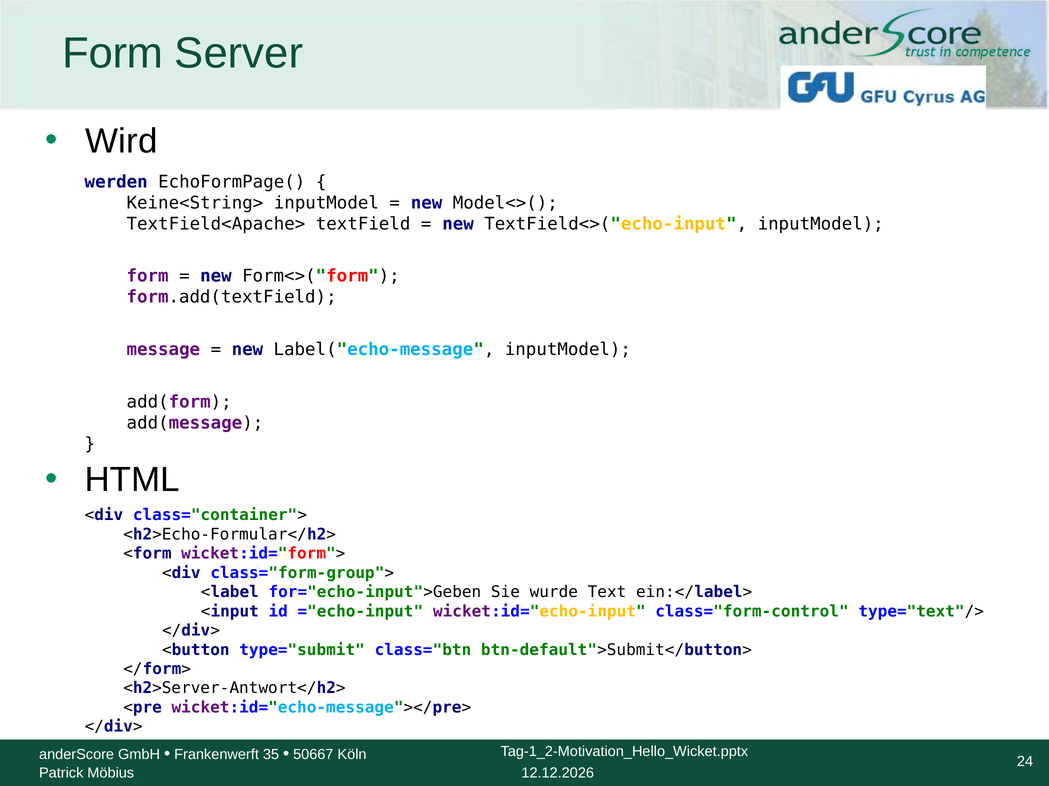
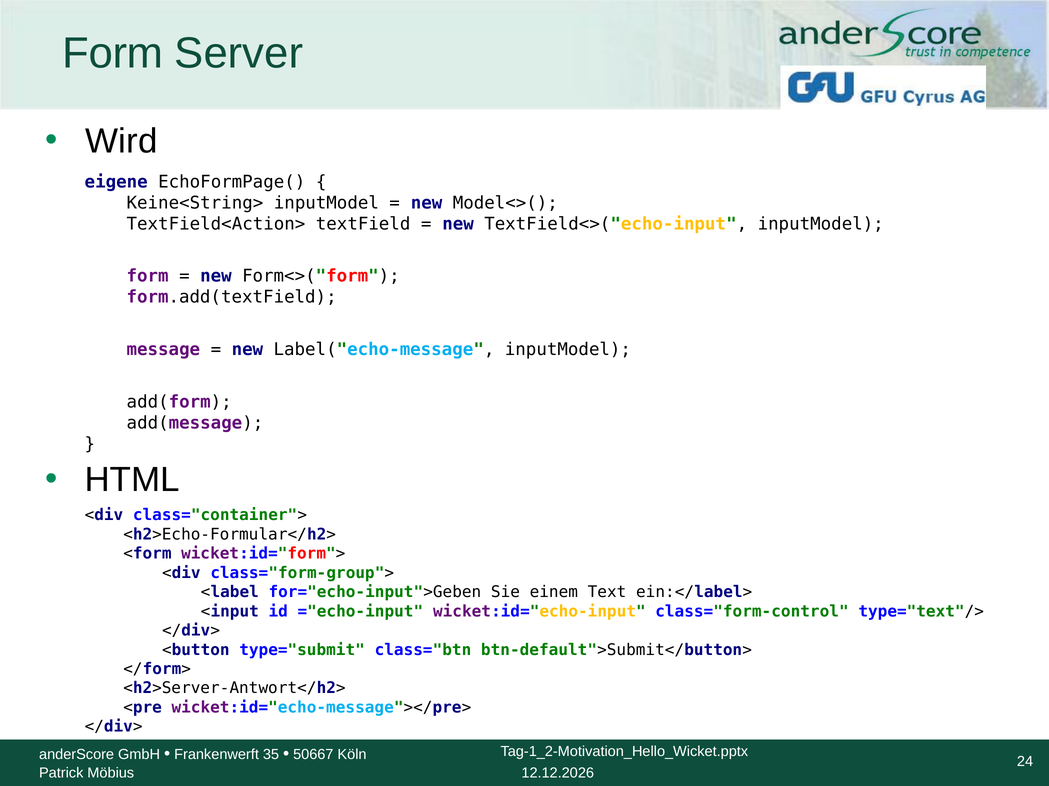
werden: werden -> eigene (116, 182)
TextField<Apache>: TextField<Apache> -> TextField<Action> (216, 224)
wurde: wurde -> einem (554, 593)
